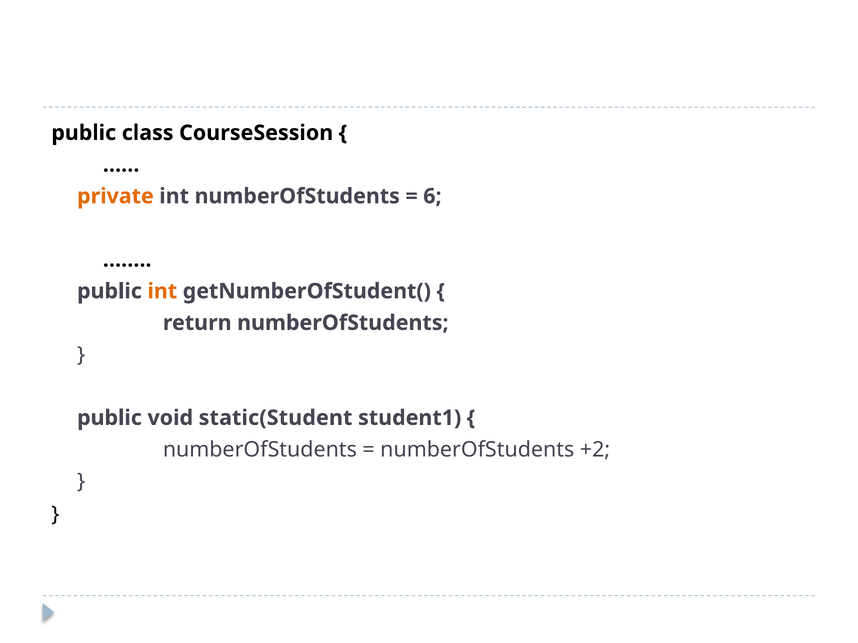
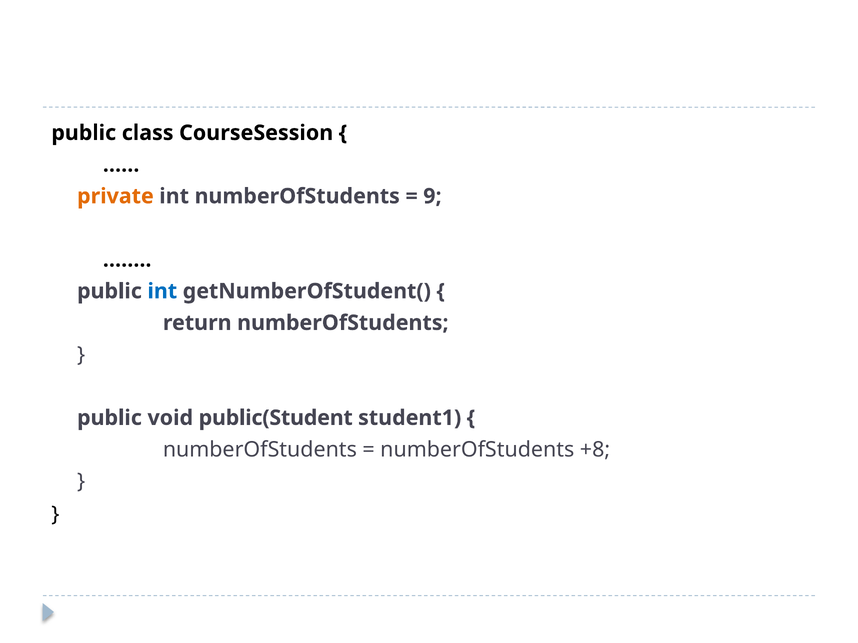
6: 6 -> 9 (432, 196)
int colour: orange -> blue (162, 291)
static(Student: static(Student -> public(Student (276, 418)
+2: +2 -> +8 (595, 450)
